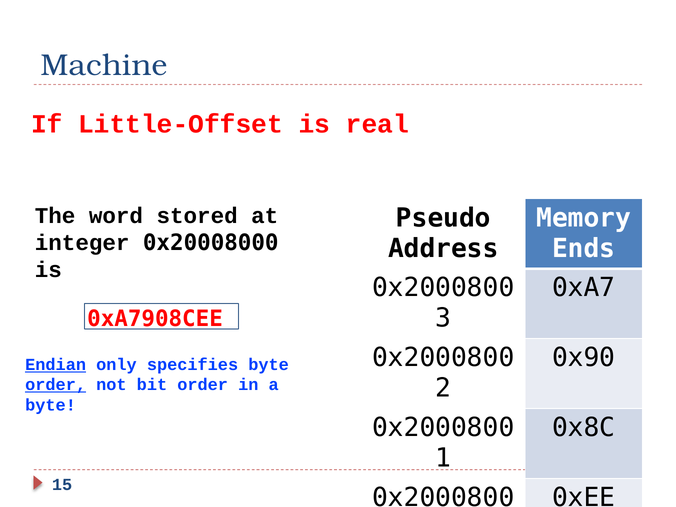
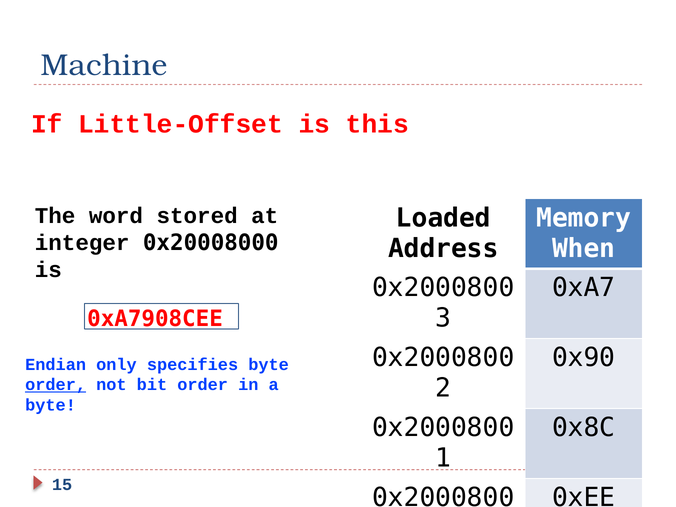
real: real -> this (377, 124)
Pseudo: Pseudo -> Loaded (443, 218)
Ends: Ends -> When (584, 248)
Endian underline: present -> none (56, 365)
